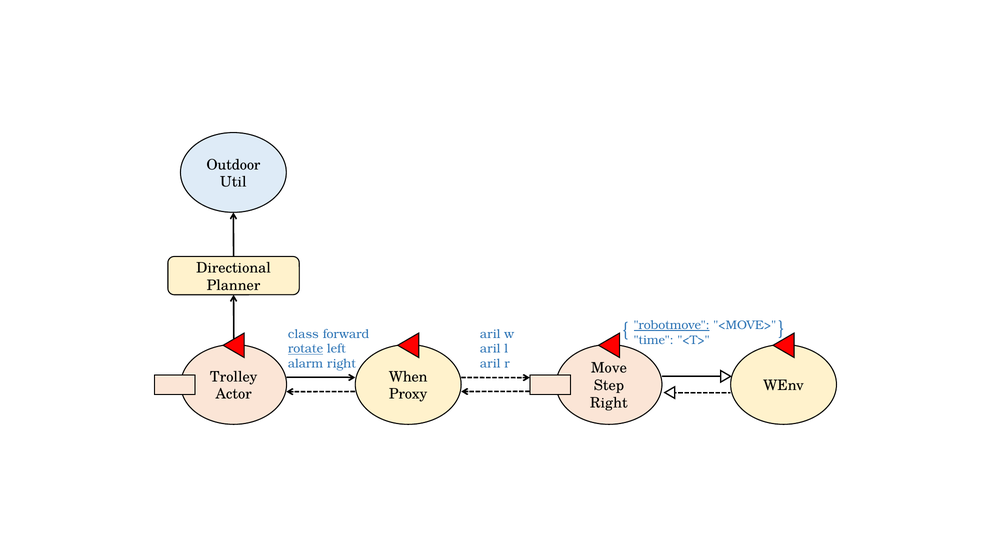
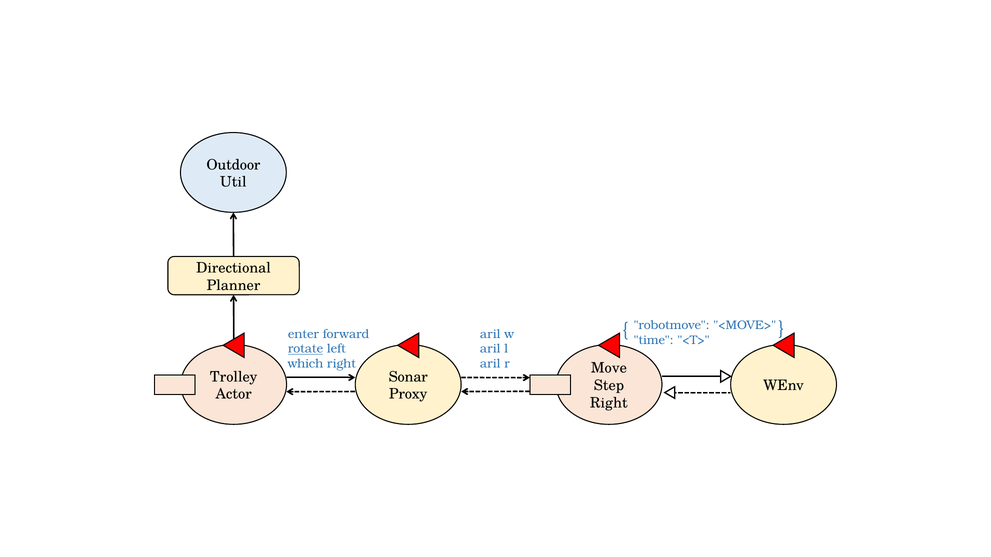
robotmove underline: present -> none (672, 325)
class: class -> enter (303, 334)
alarm: alarm -> which (306, 364)
When: When -> Sonar (408, 377)
